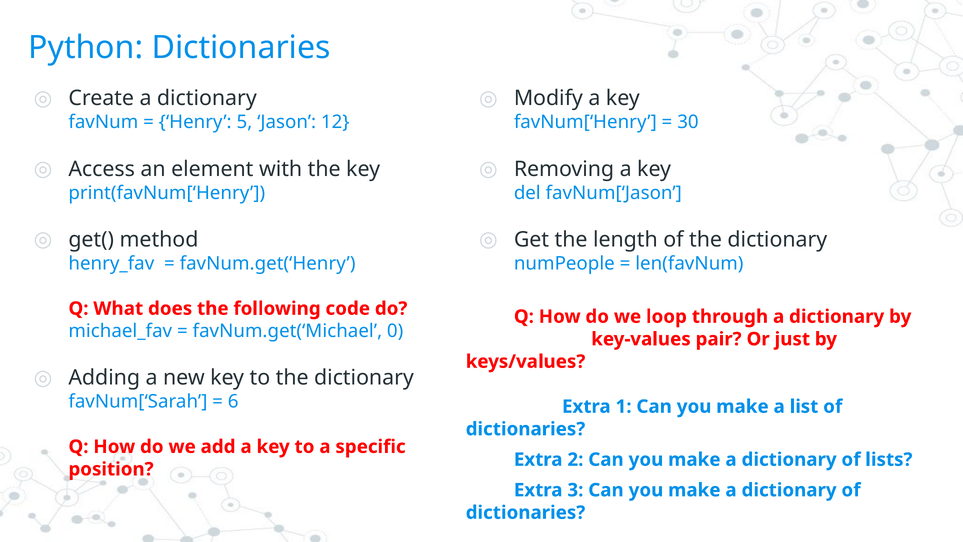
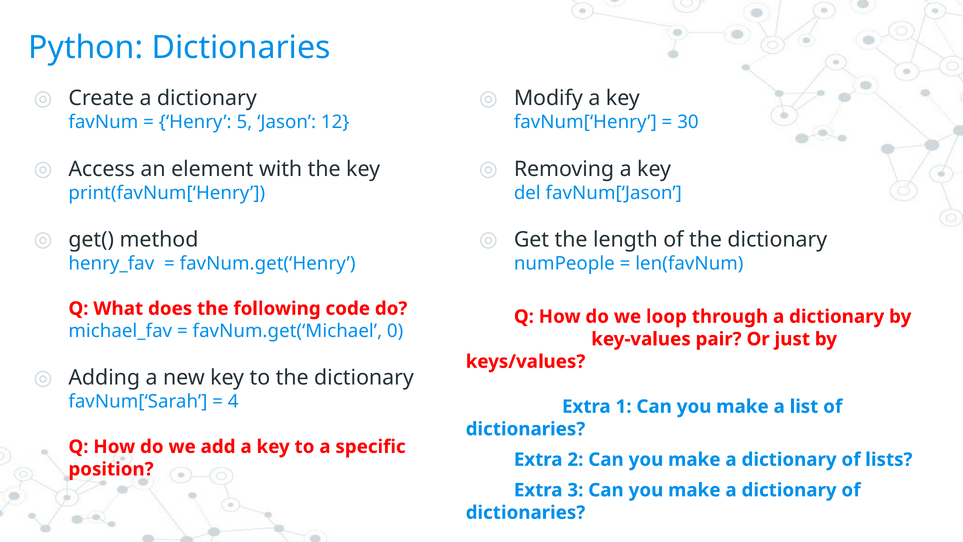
6: 6 -> 4 (233, 402)
